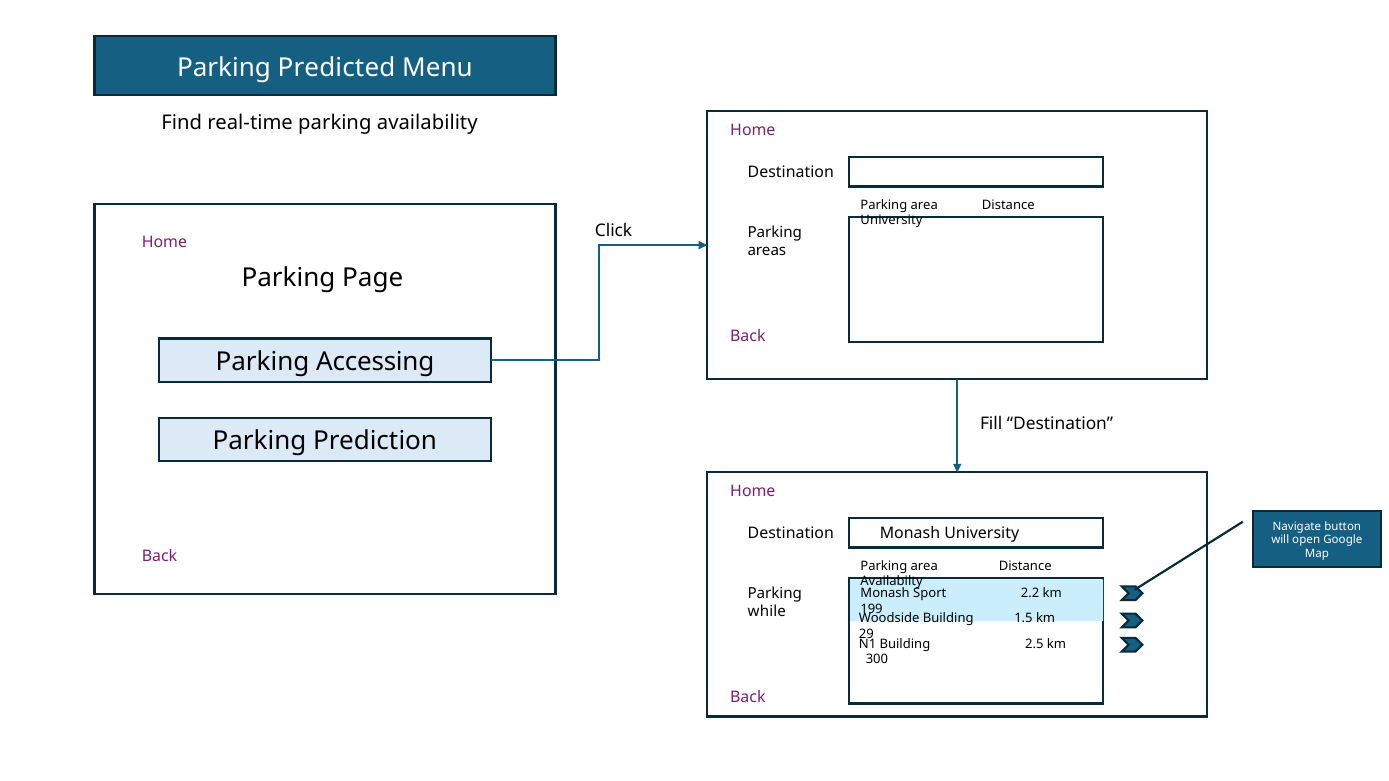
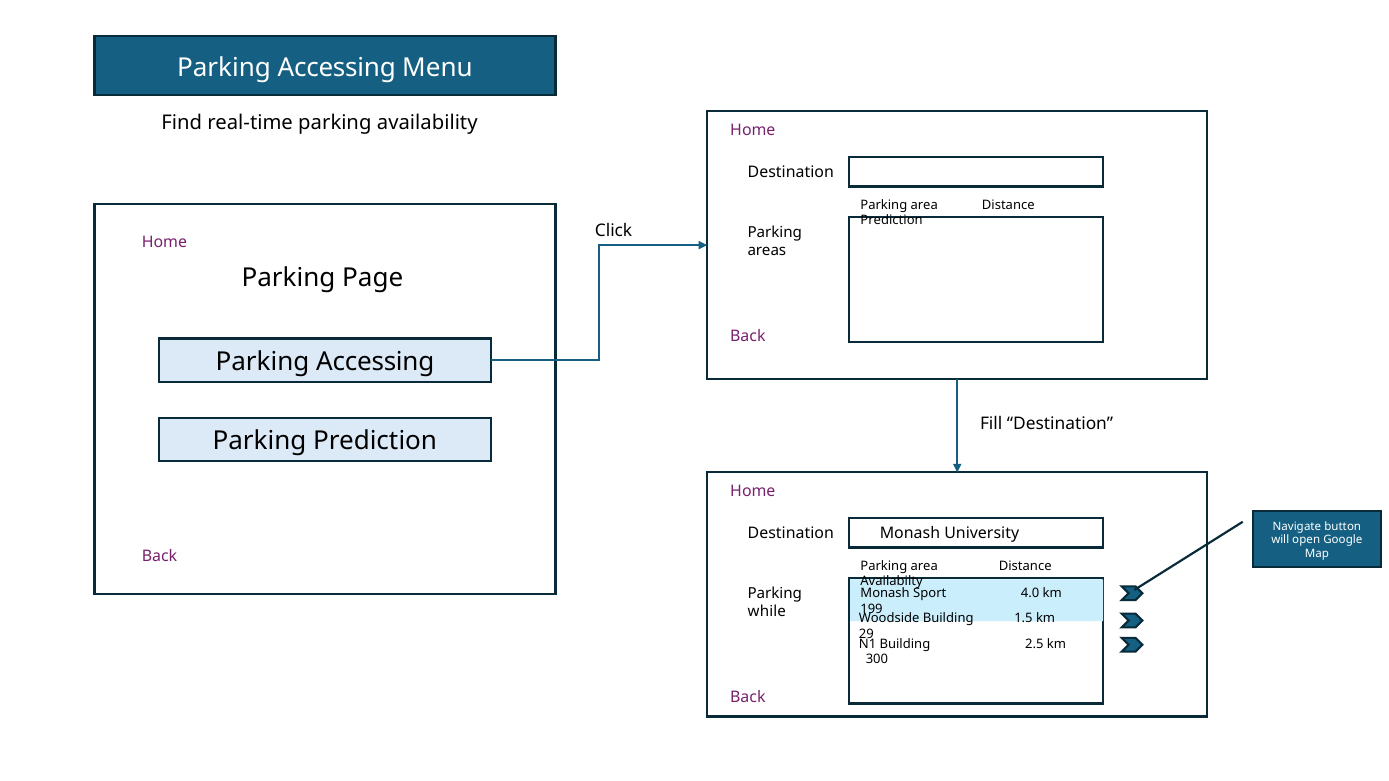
Predicted: Predicted -> Accessing (337, 68)
University: University -> Prediction (892, 220)
2.2: 2.2 -> 4.0 (1030, 594)
